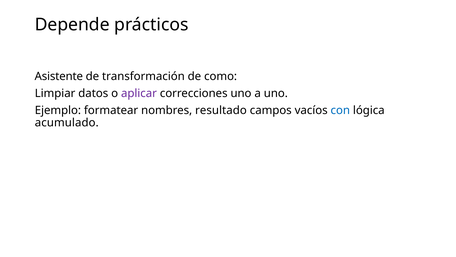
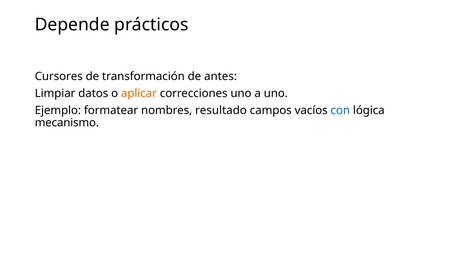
Asistente: Asistente -> Cursores (59, 76)
como: como -> antes (221, 76)
aplicar colour: purple -> orange (139, 93)
acumulado: acumulado -> mecanismo (67, 123)
